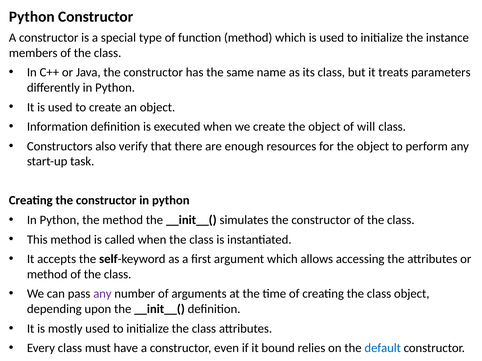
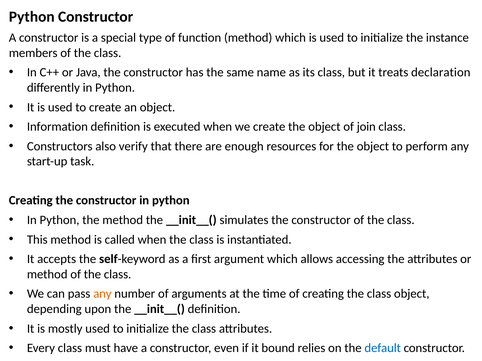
parameters: parameters -> declaration (441, 73)
will: will -> join (366, 127)
any colour: purple -> orange (102, 294)
